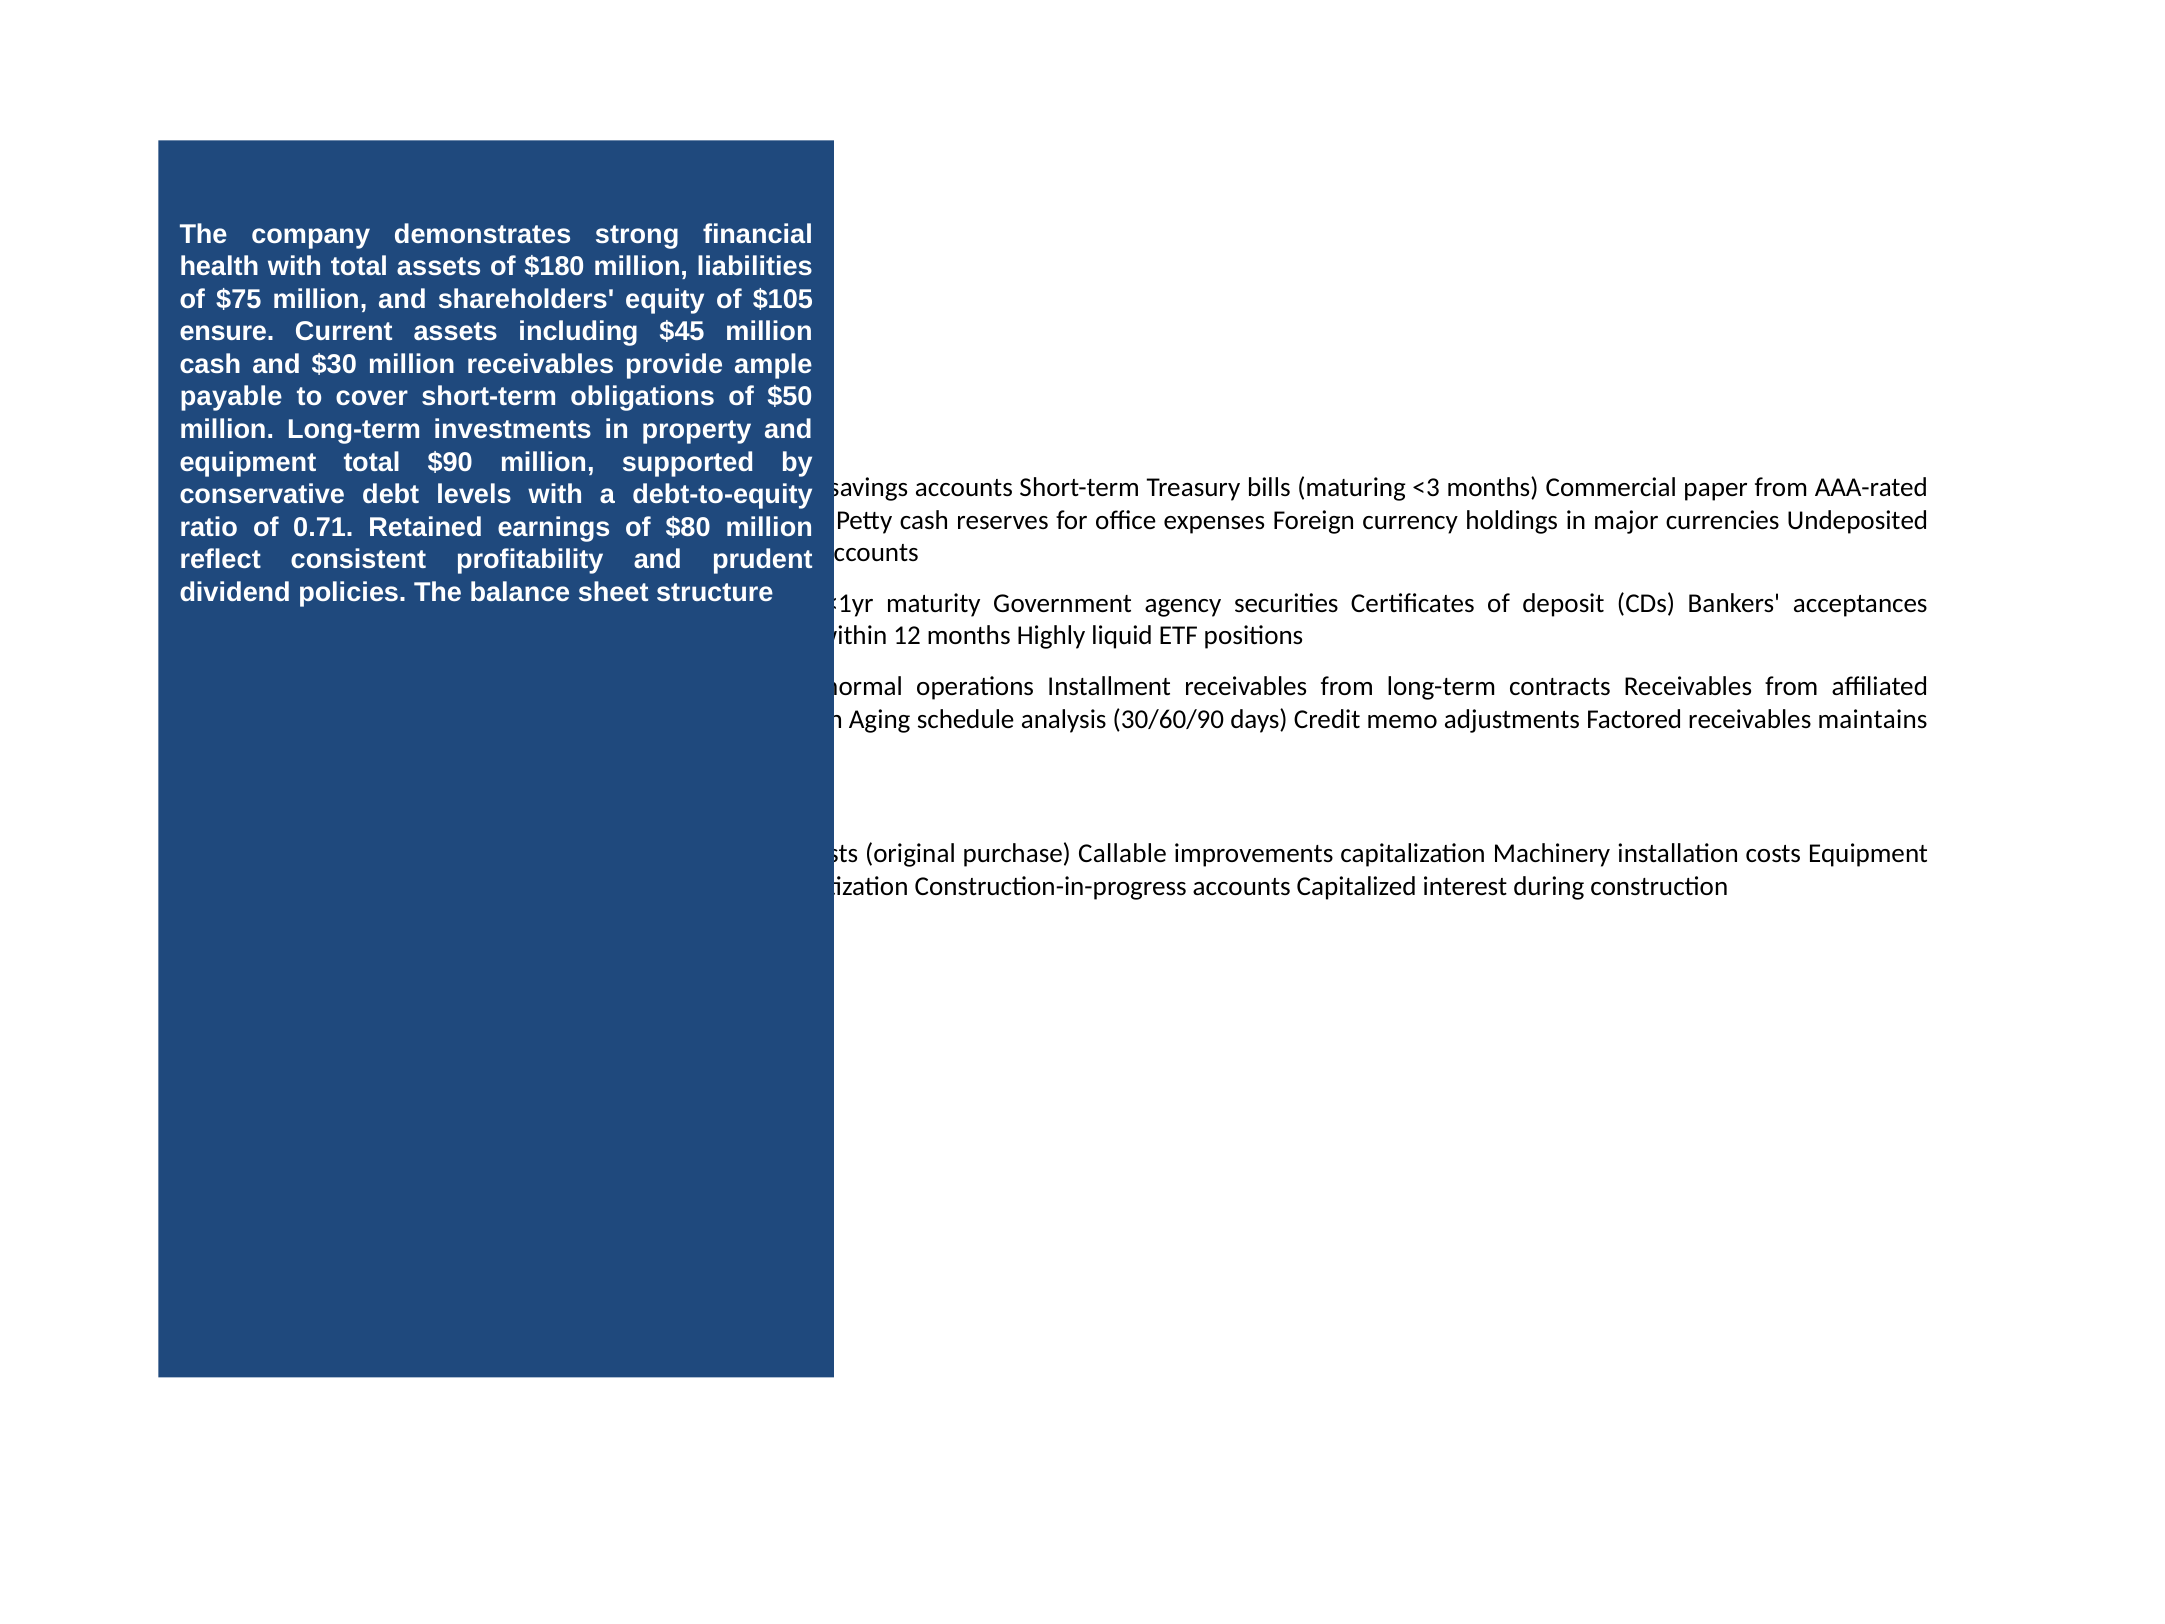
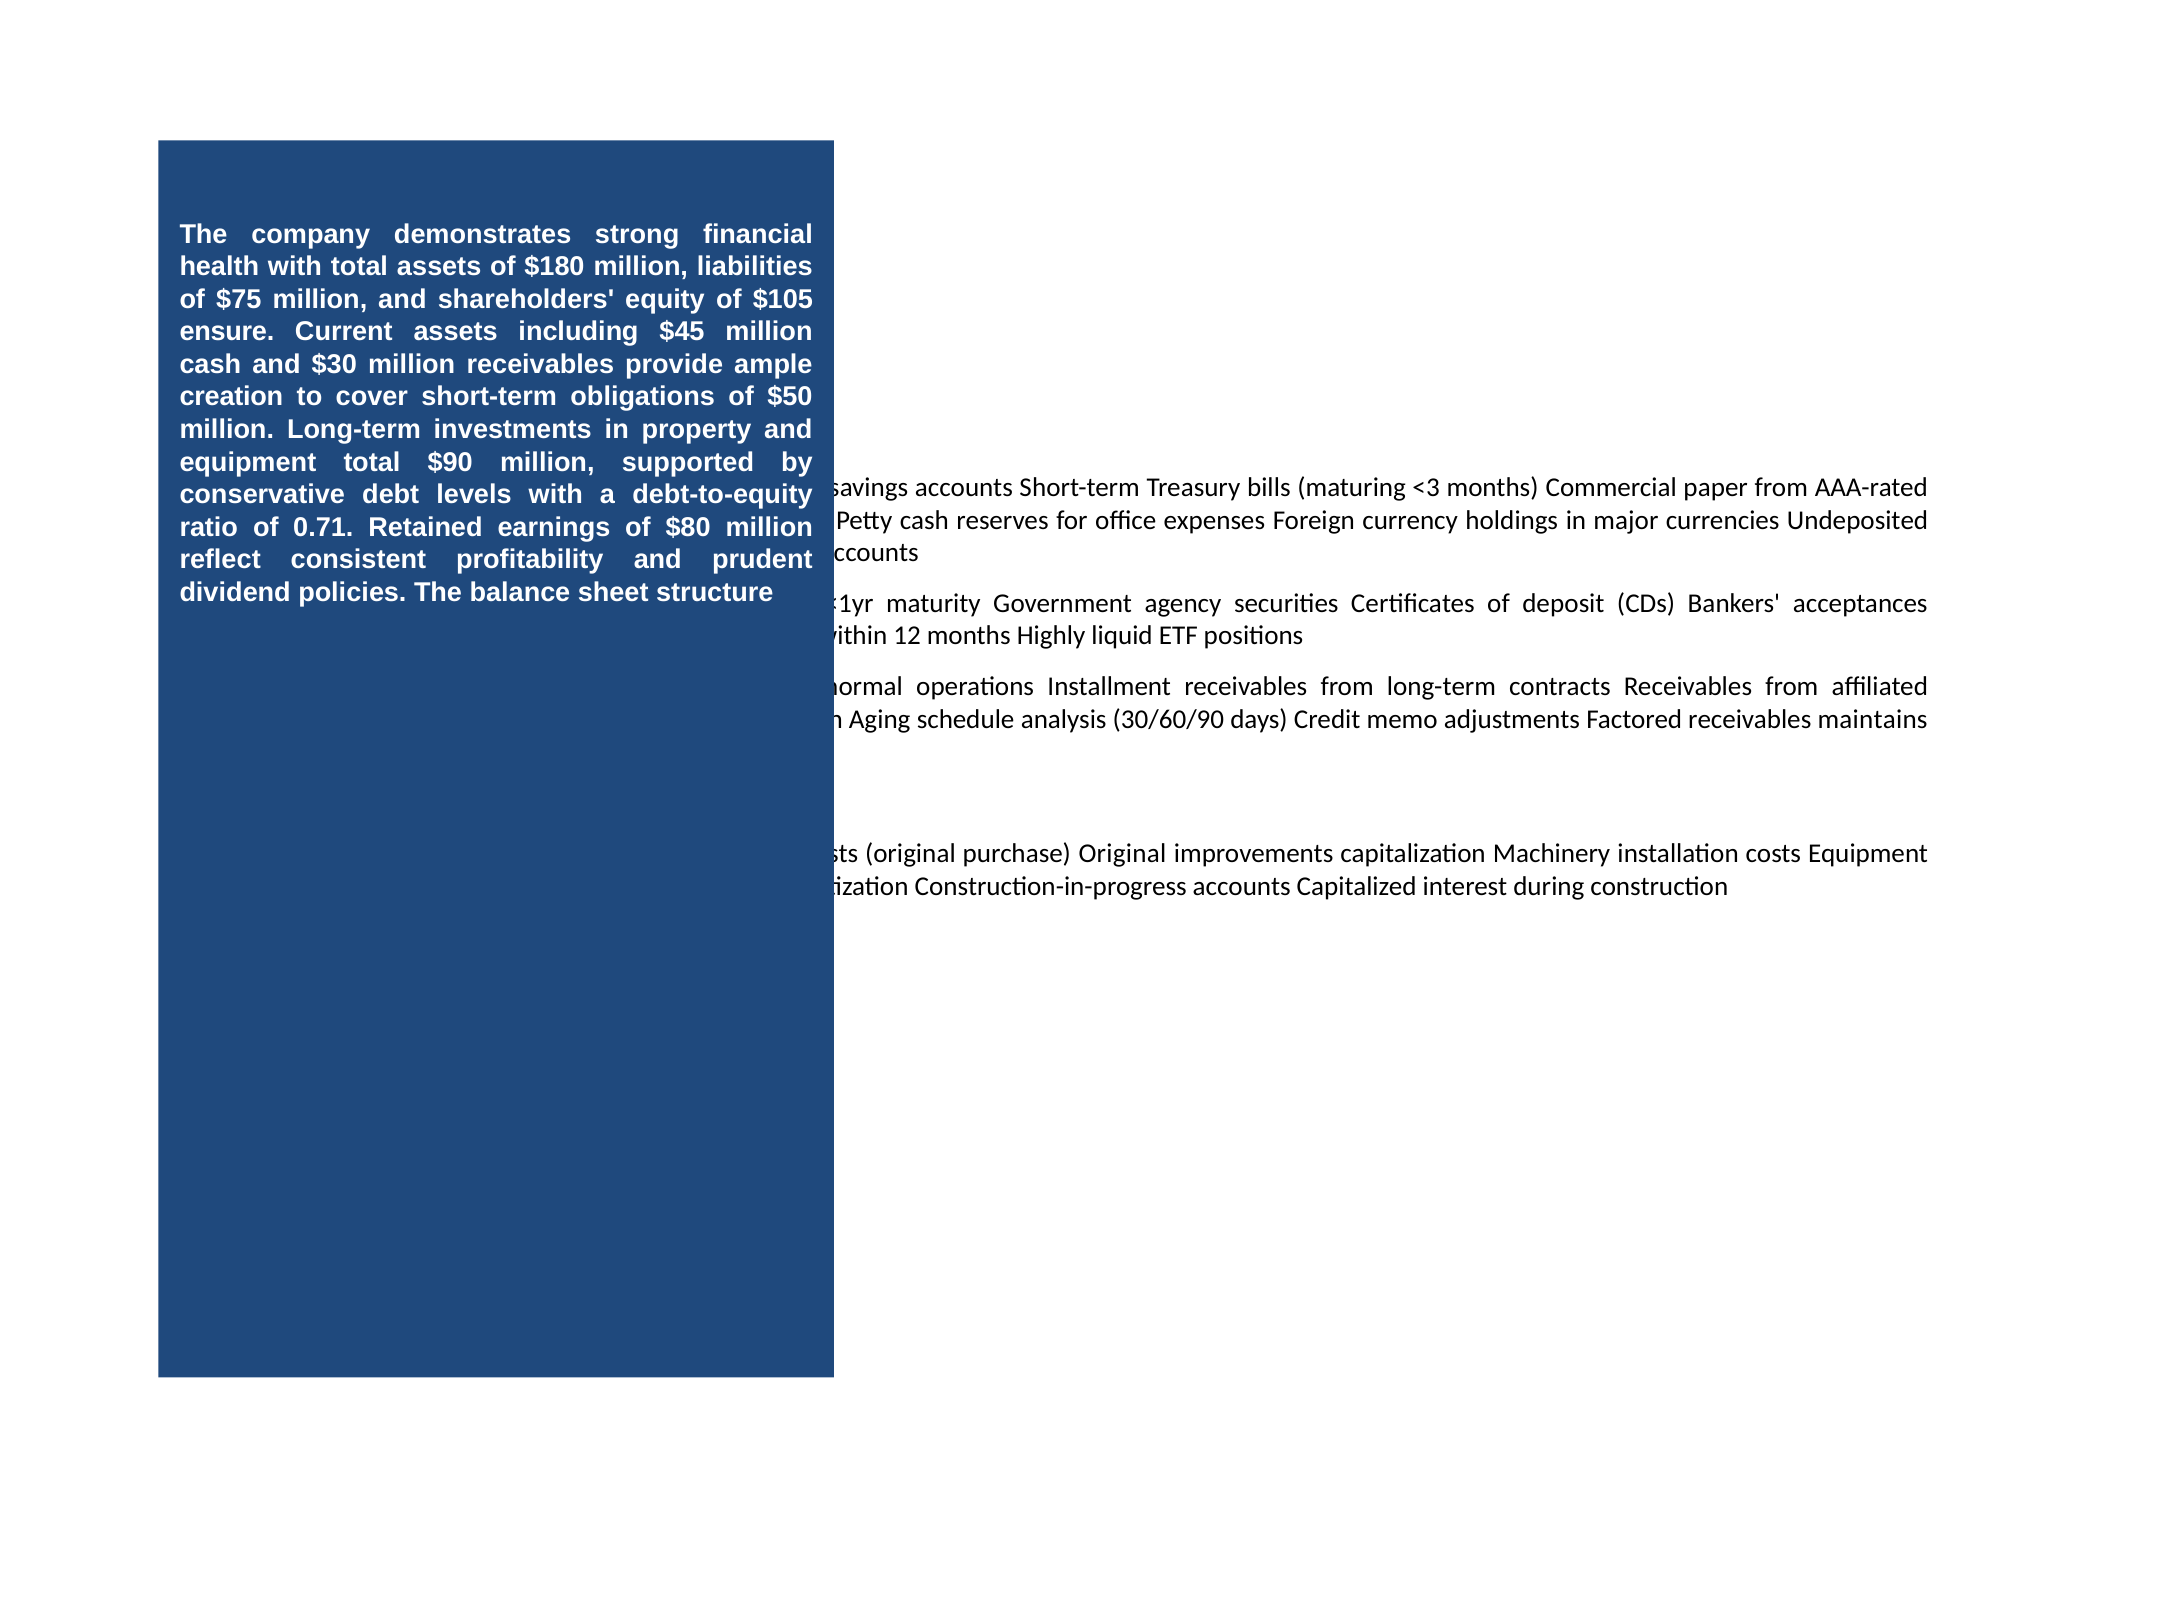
payable: payable -> creation (231, 397)
purchase Callable: Callable -> Original (1122, 853)
